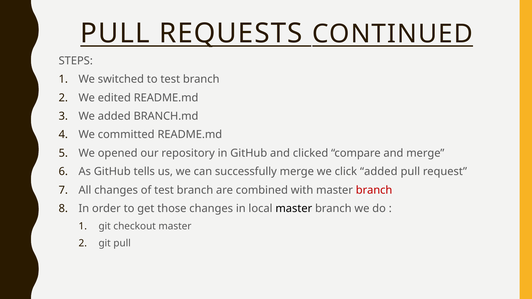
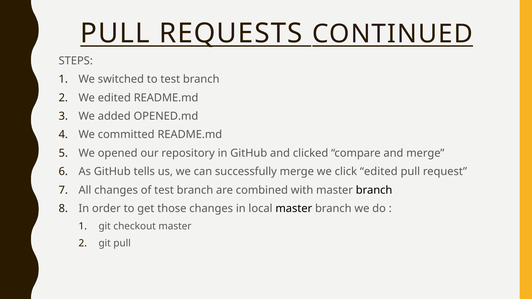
BRANCH.md: BRANCH.md -> OPENED.md (166, 116)
click added: added -> edited (379, 172)
branch colour: red -> black (374, 190)
